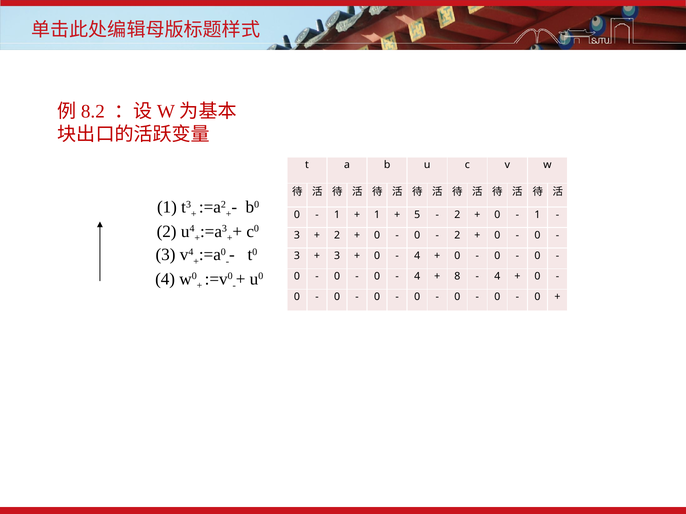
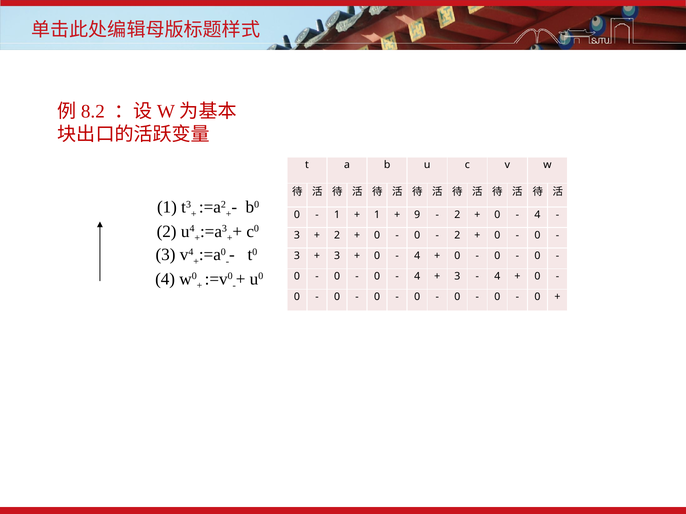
5: 5 -> 9 (417, 215)
1: 1 -> 4 (537, 215)
8: 8 -> 3 (457, 277)
